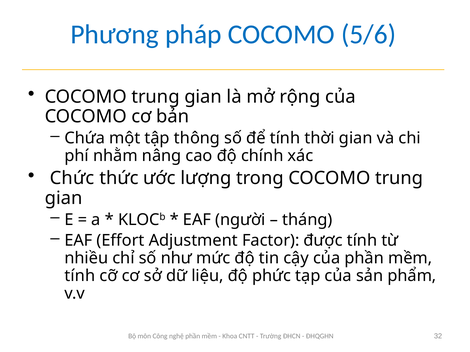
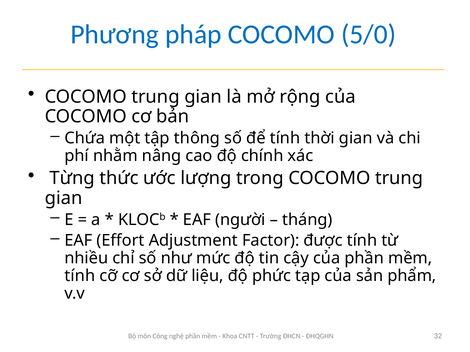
5/6: 5/6 -> 5/0 (369, 35)
Chức: Chức -> Từng (72, 178)
